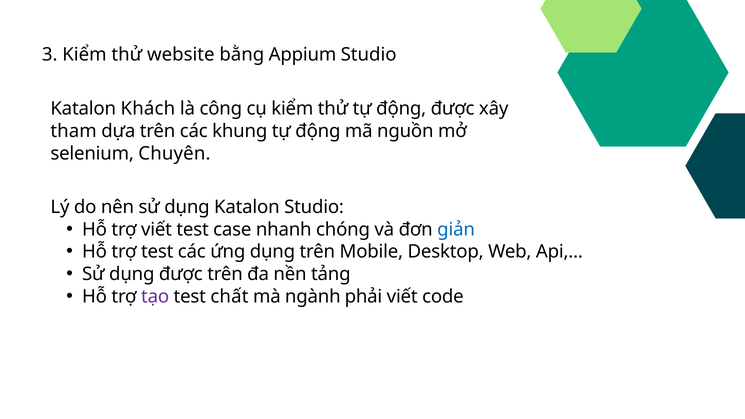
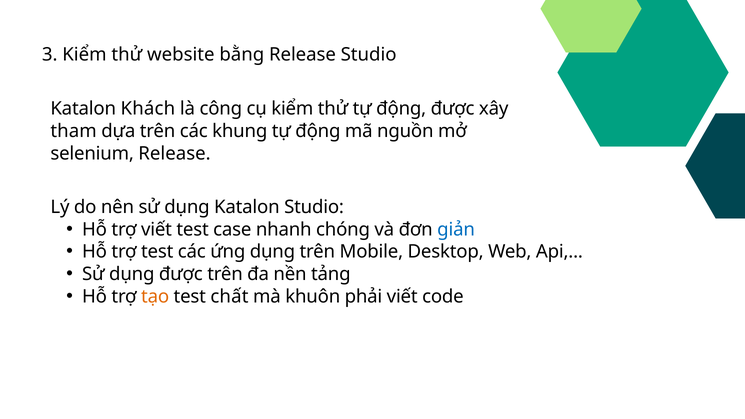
bằng Appium: Appium -> Release (302, 55)
selenium Chuyên: Chuyên -> Release (175, 153)
tạo colour: purple -> orange (155, 296)
ngành: ngành -> khuôn (313, 296)
